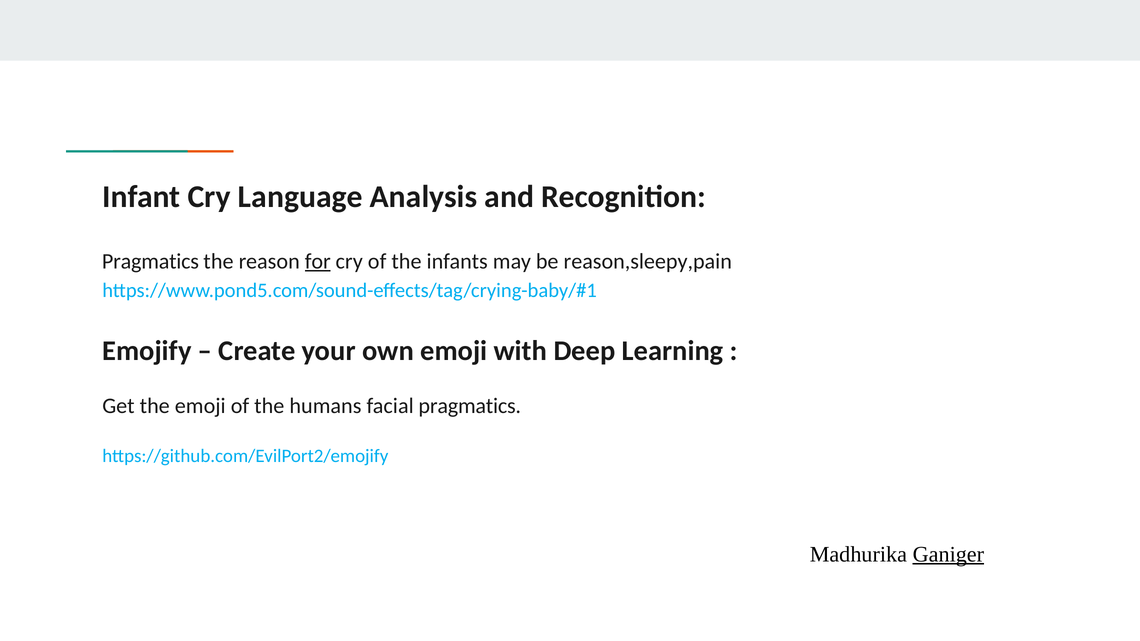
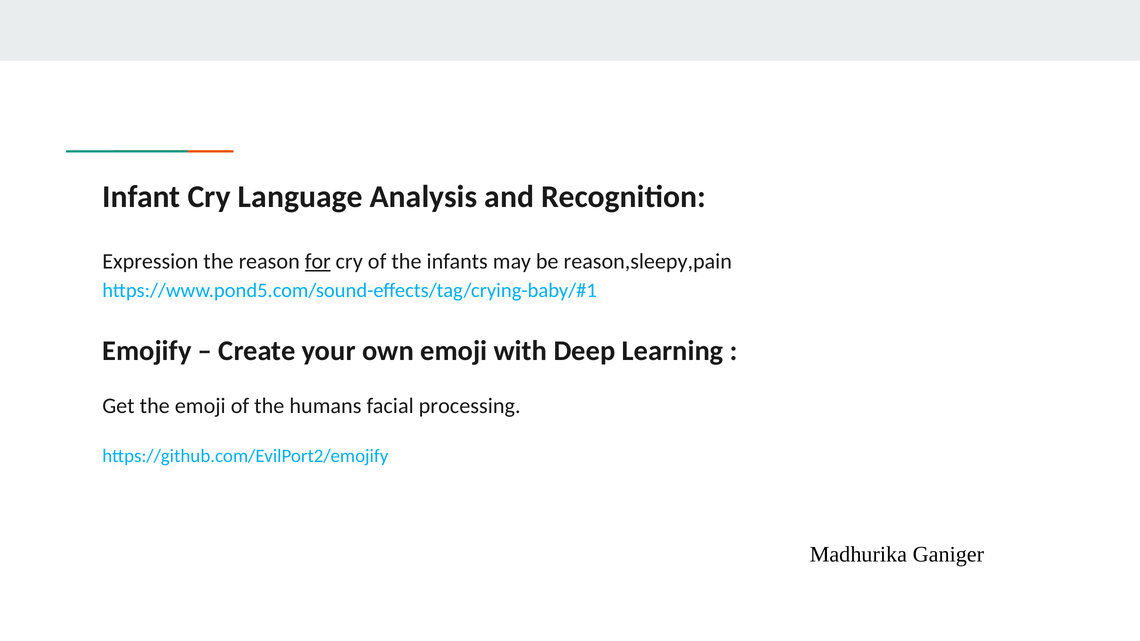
Pragmatics: Pragmatics -> Expression (150, 261)
facial pragmatics: pragmatics -> processing (470, 406)
Ganiger underline: present -> none (948, 555)
